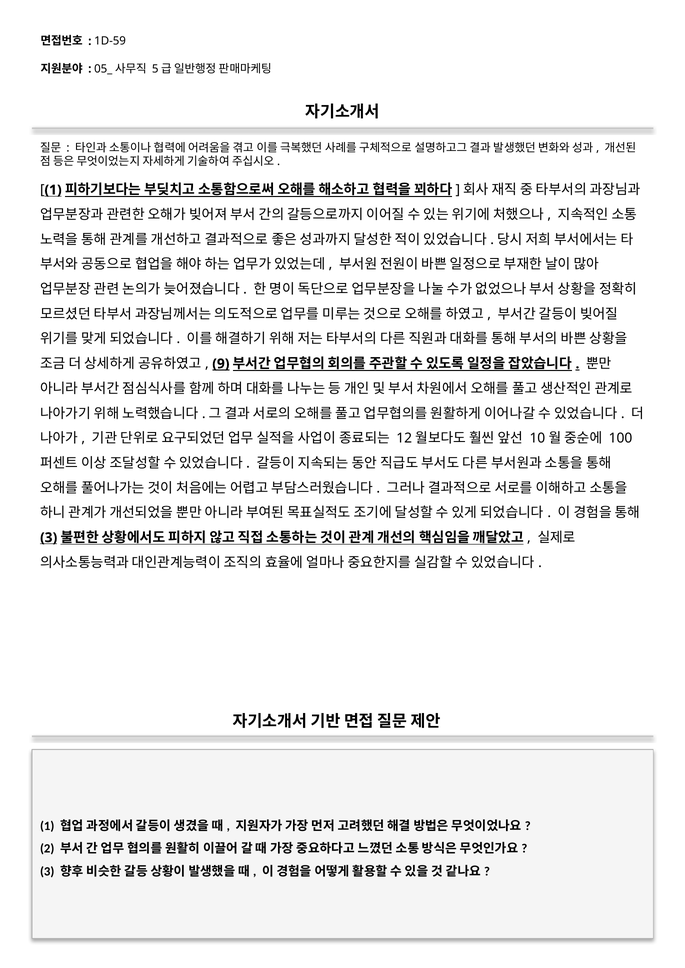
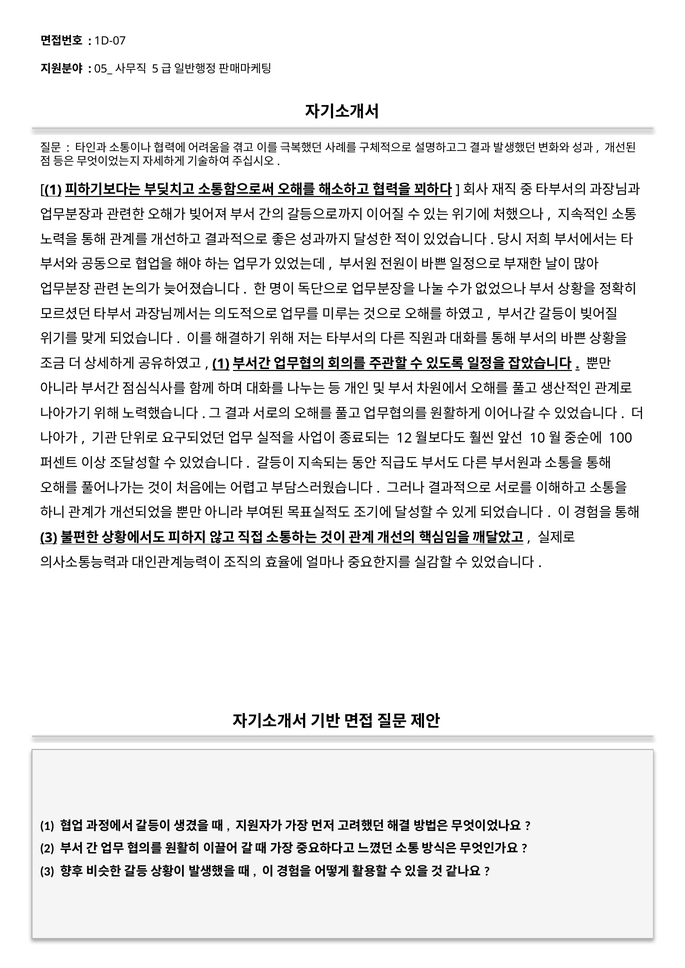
1D-59: 1D-59 -> 1D-07 (110, 41)
9: 9 -> 1 (221, 364)
